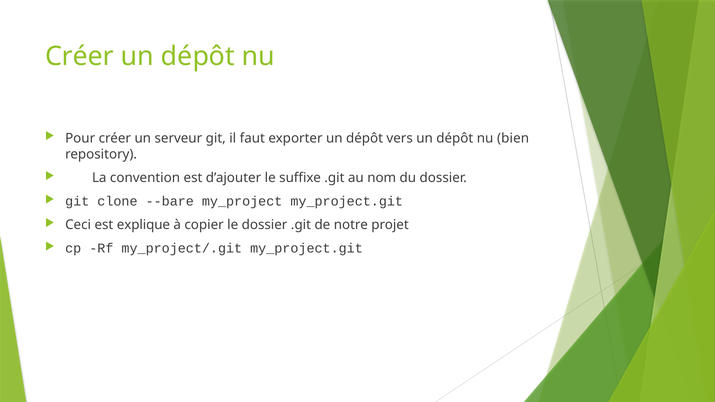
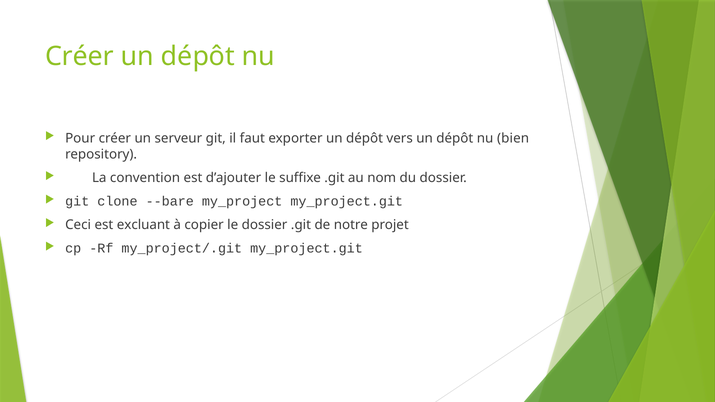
explique: explique -> excluant (143, 225)
